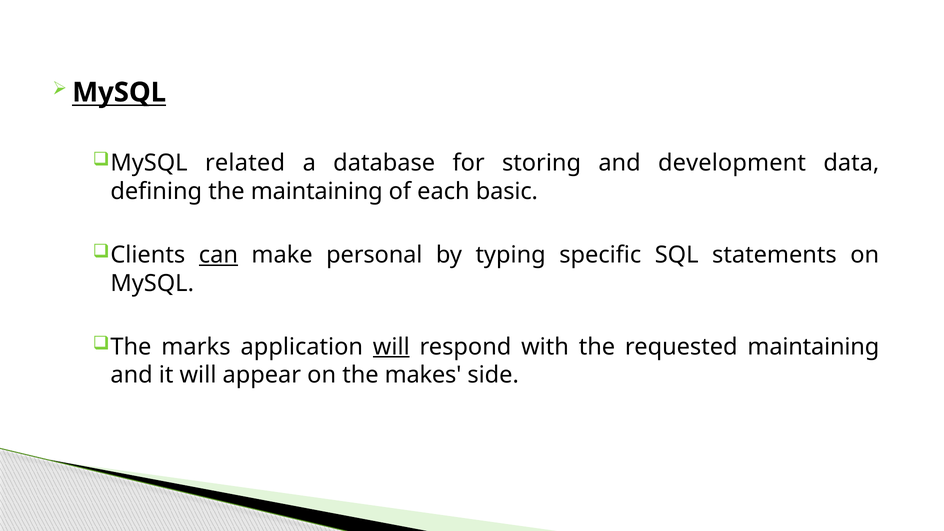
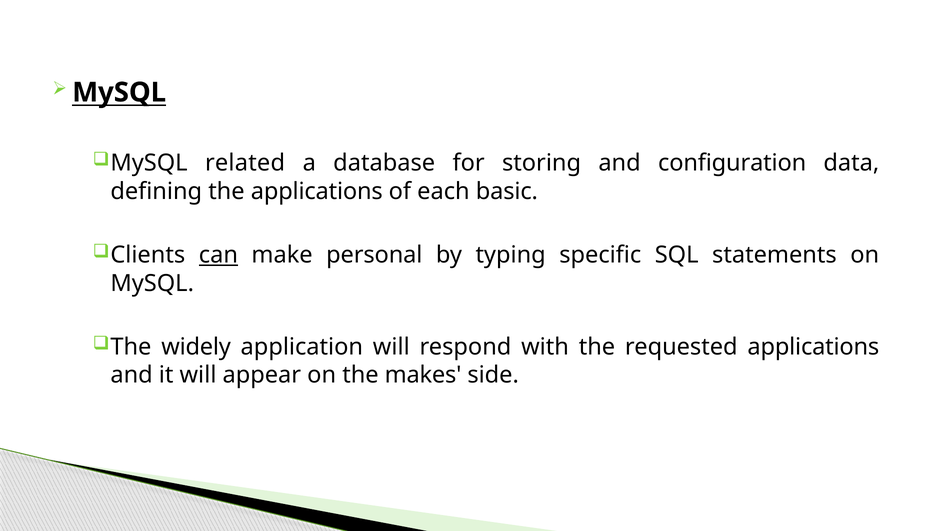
development: development -> configuration (732, 163)
the maintaining: maintaining -> applications (317, 191)
marks: marks -> widely (196, 347)
will underline: present -> none (391, 347)
requested maintaining: maintaining -> applications (813, 347)
